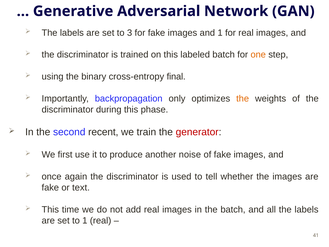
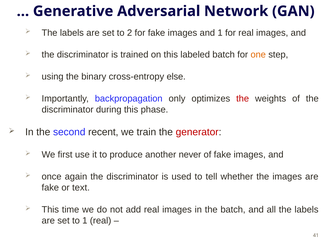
3: 3 -> 2 (130, 33)
final: final -> else (176, 77)
the colour: orange -> red (243, 99)
noise: noise -> never (190, 154)
